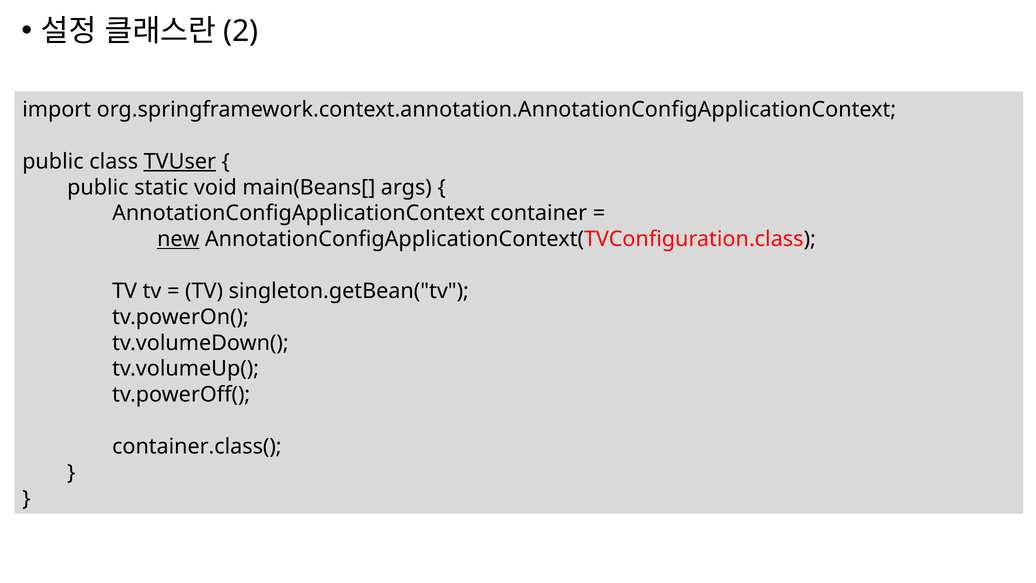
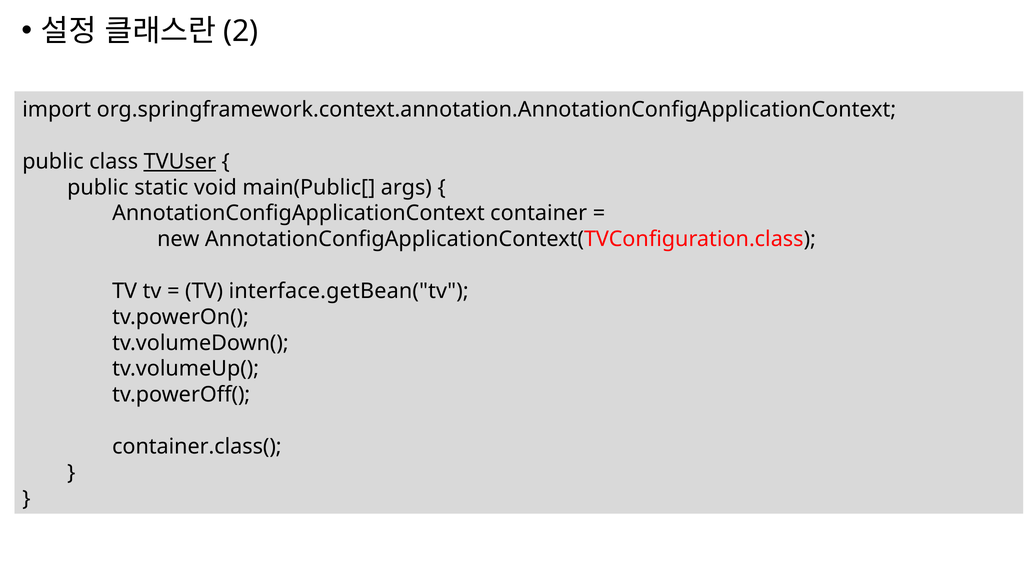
main(Beans[: main(Beans[ -> main(Public[ (309, 187)
new underline: present -> none (178, 239)
singleton.getBean("tv: singleton.getBean("tv -> interface.getBean("tv (349, 291)
